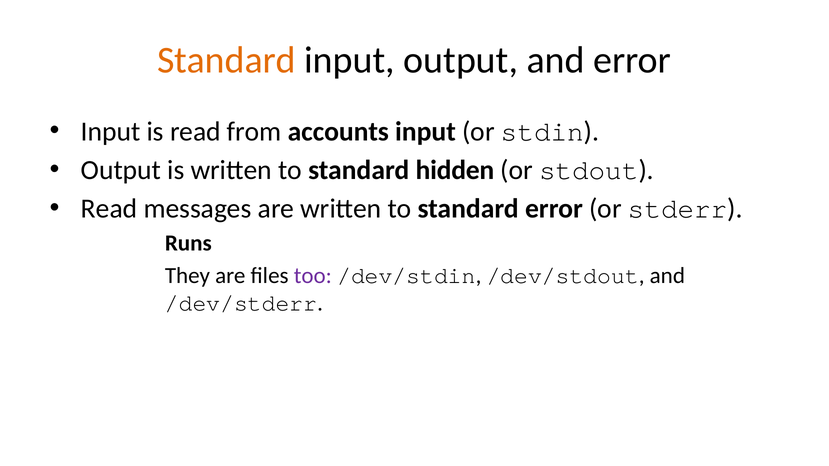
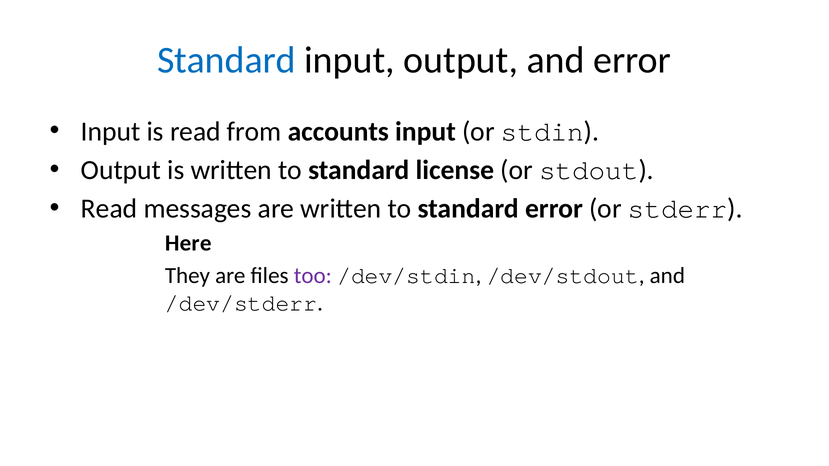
Standard colour: orange -> blue (226, 60)
hidden: hidden -> license (455, 170)
Runs: Runs -> Here (188, 244)
